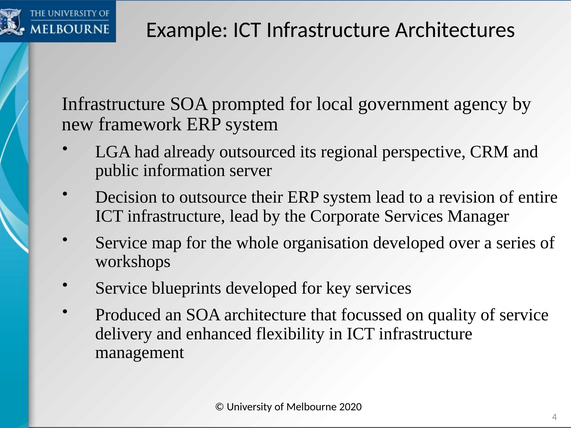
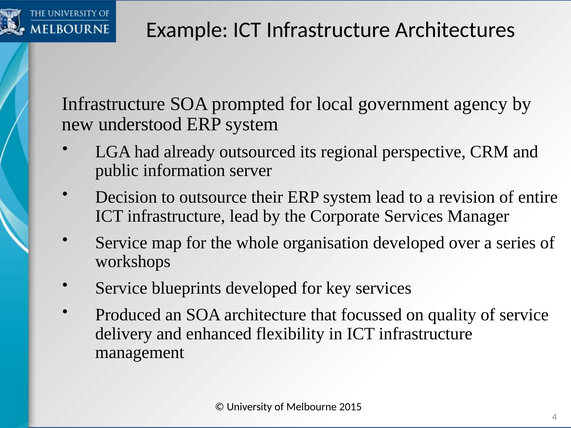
framework: framework -> understood (140, 124)
2020: 2020 -> 2015 (350, 407)
